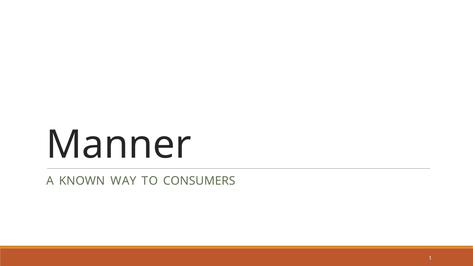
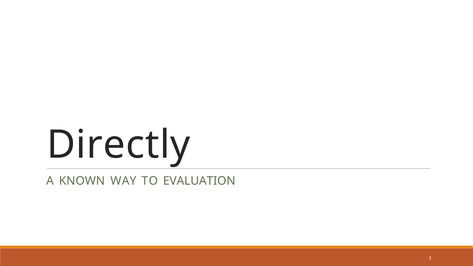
Manner: Manner -> Directly (119, 145)
CONSUMERS: CONSUMERS -> EVALUATION (199, 181)
